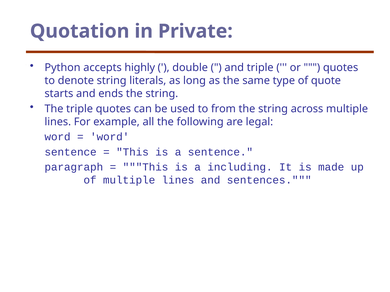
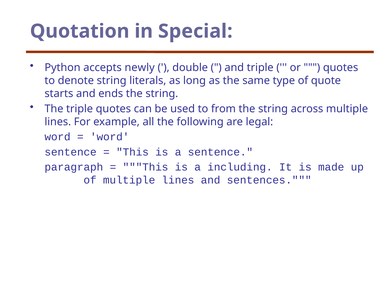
Private: Private -> Special (195, 31)
highly: highly -> newly (140, 68)
